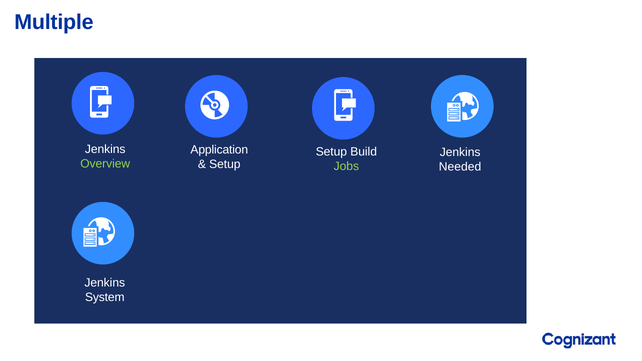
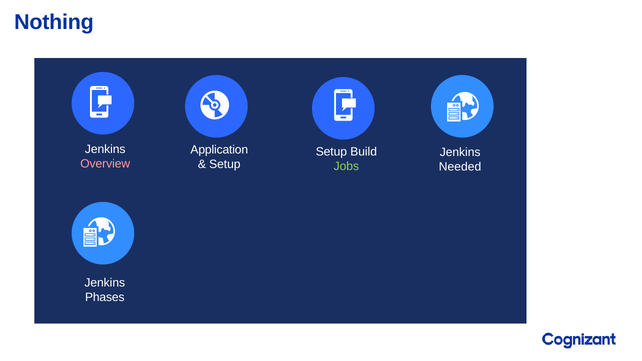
Multiple: Multiple -> Nothing (54, 22)
Overview colour: light green -> pink (105, 164)
System: System -> Phases (105, 297)
